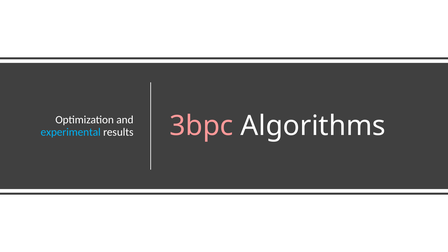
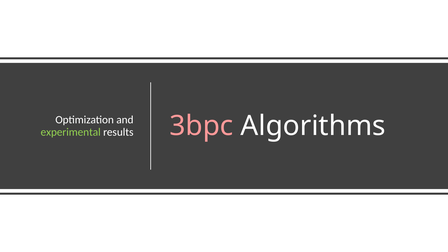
experimental colour: light blue -> light green (71, 132)
